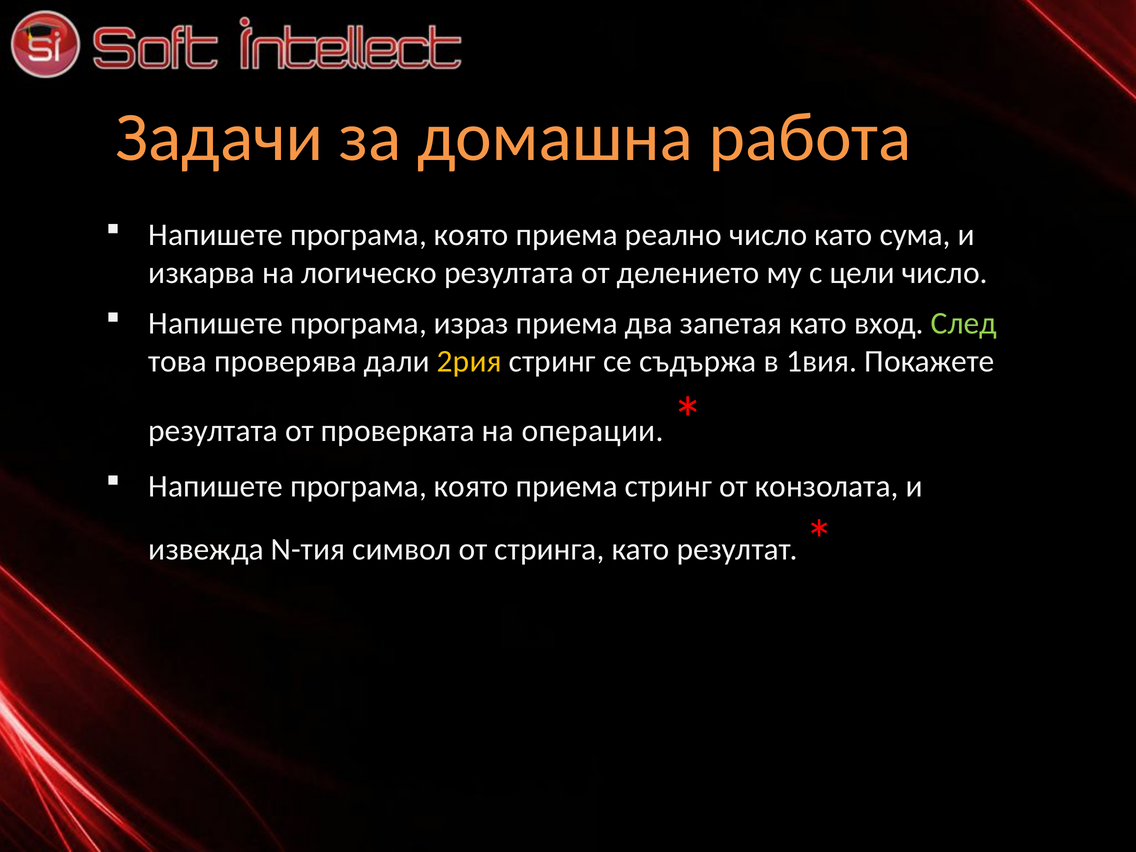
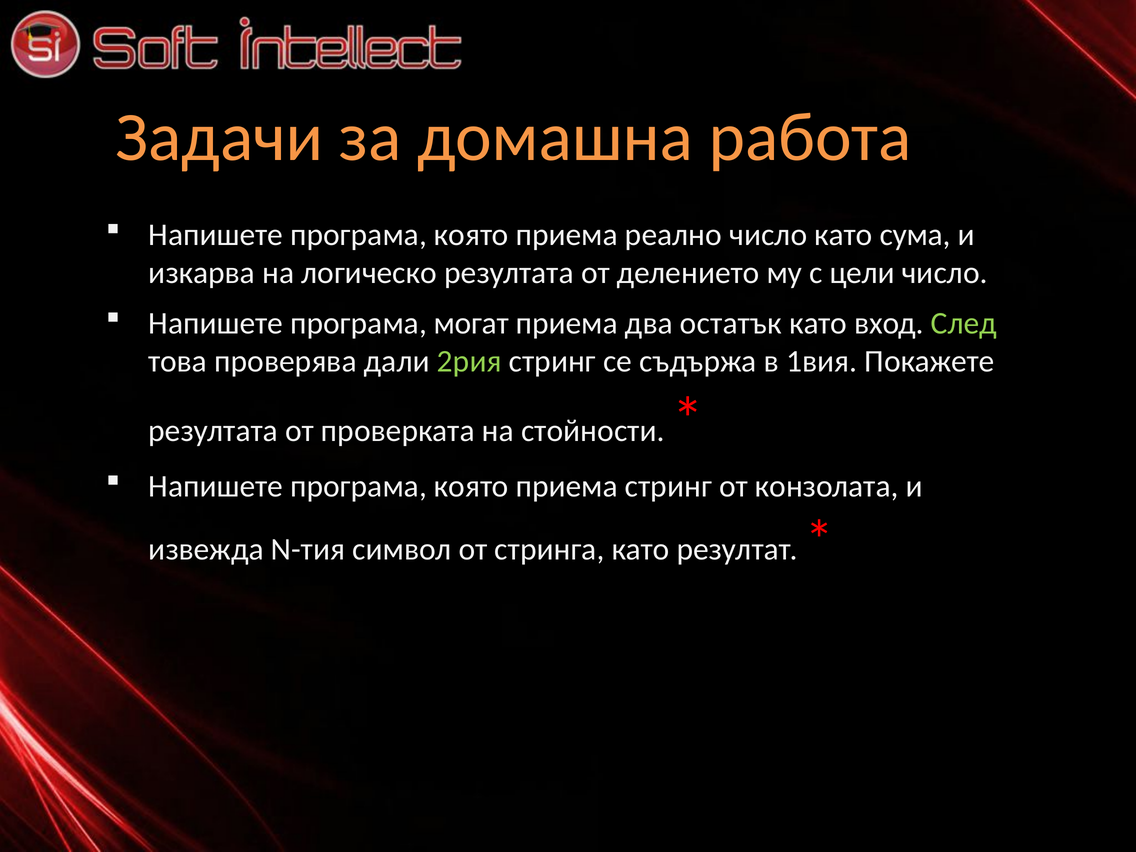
израз: израз -> могат (471, 324)
запетая: запетая -> остатък (731, 324)
2рия colour: yellow -> light green (469, 361)
операции: операции -> стойности (593, 431)
